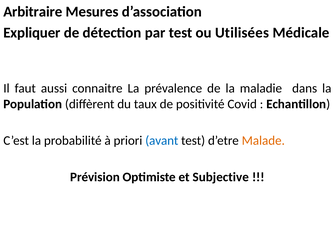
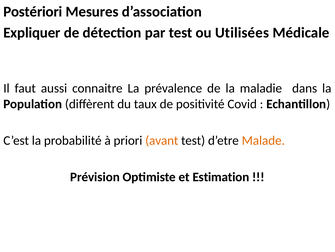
Arbitraire: Arbitraire -> Postériori (33, 12)
avant colour: blue -> orange (162, 140)
Subjective: Subjective -> Estimation (221, 177)
